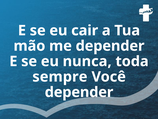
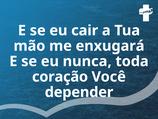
me depender: depender -> enxugará (110, 46)
sempre: sempre -> coração (60, 76)
